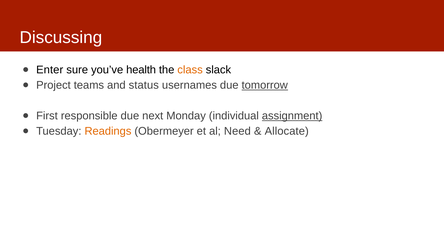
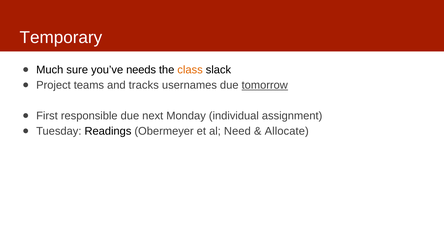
Discussing: Discussing -> Temporary (61, 38)
Enter: Enter -> Much (50, 70)
health: health -> needs (141, 70)
status: status -> tracks (144, 85)
assignment underline: present -> none (292, 116)
Readings colour: orange -> black (108, 131)
